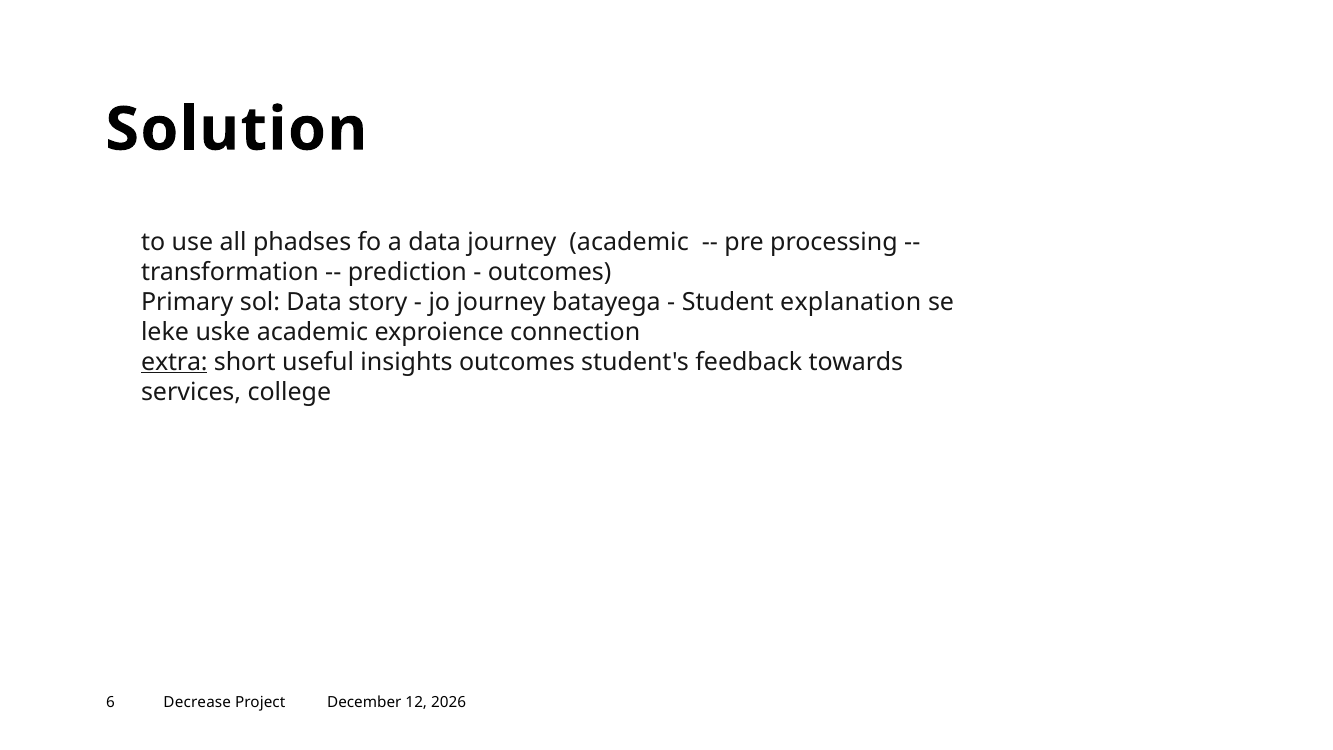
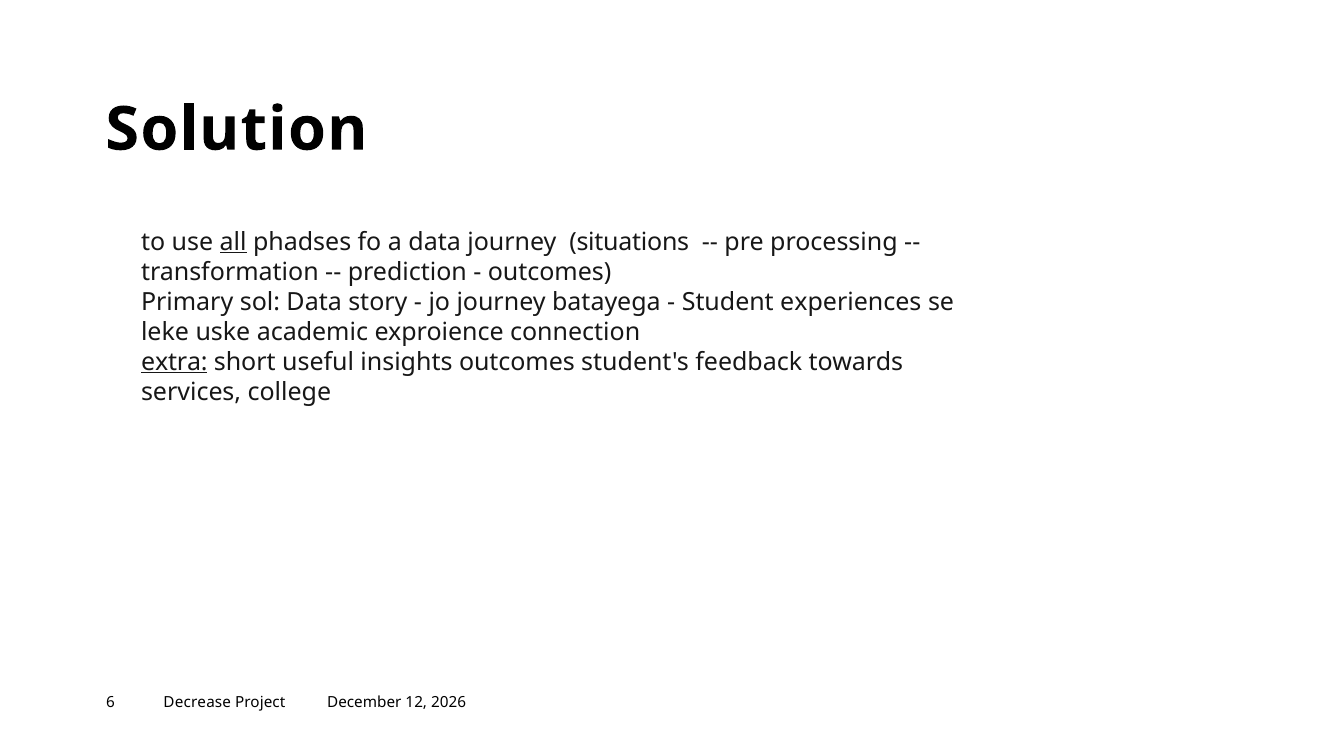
all underline: none -> present (233, 242)
journey academic: academic -> situations (629, 242)
explanation: explanation -> experiences (851, 302)
